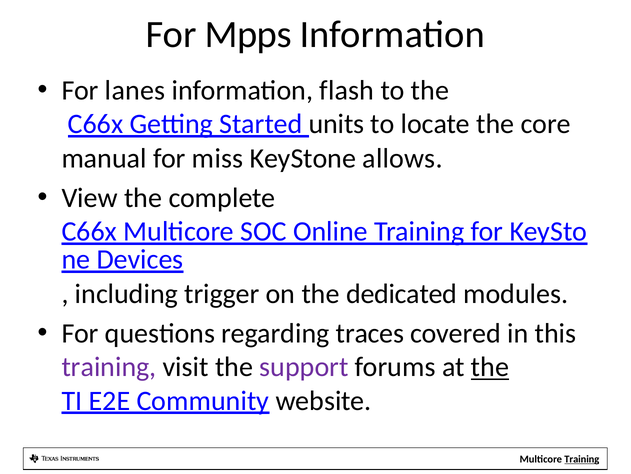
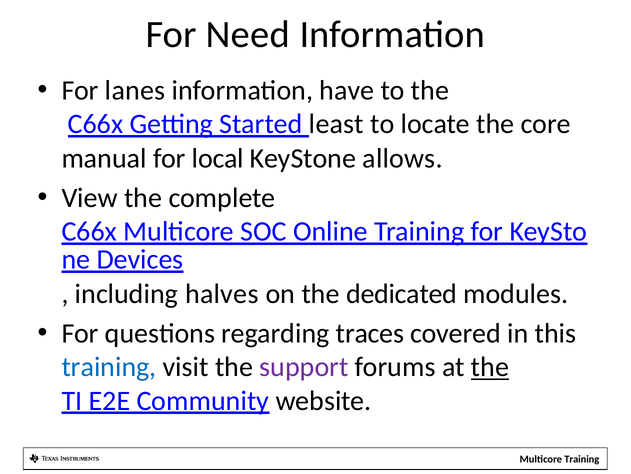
Mpps: Mpps -> Need (248, 34)
flash: flash -> have (347, 90)
units: units -> least (336, 124)
miss: miss -> local (218, 158)
trigger: trigger -> halves (222, 294)
training colour: purple -> blue (109, 366)
Training underline: present -> none (582, 459)
